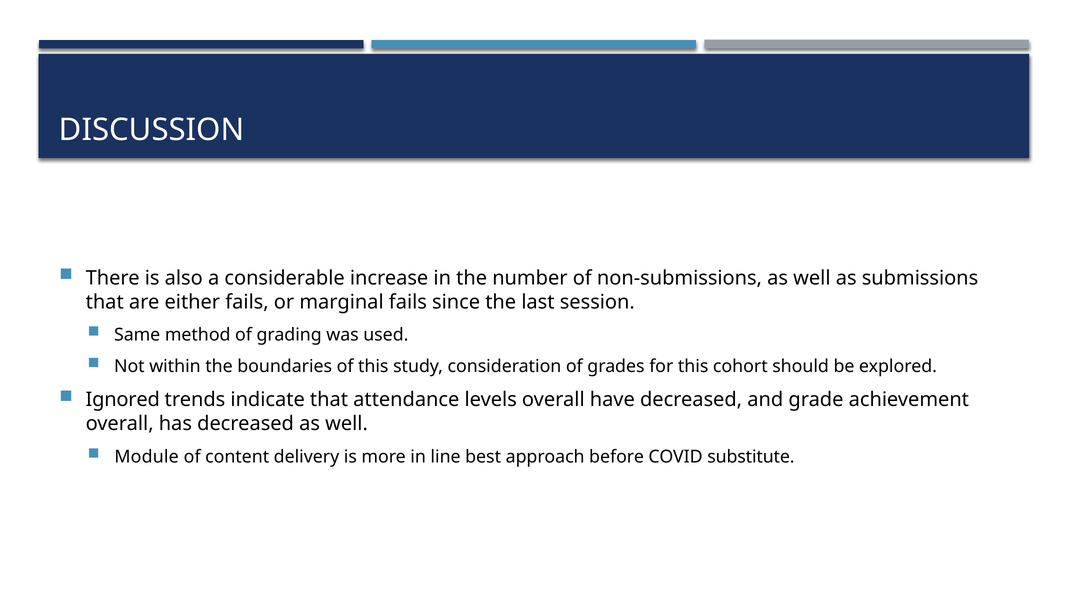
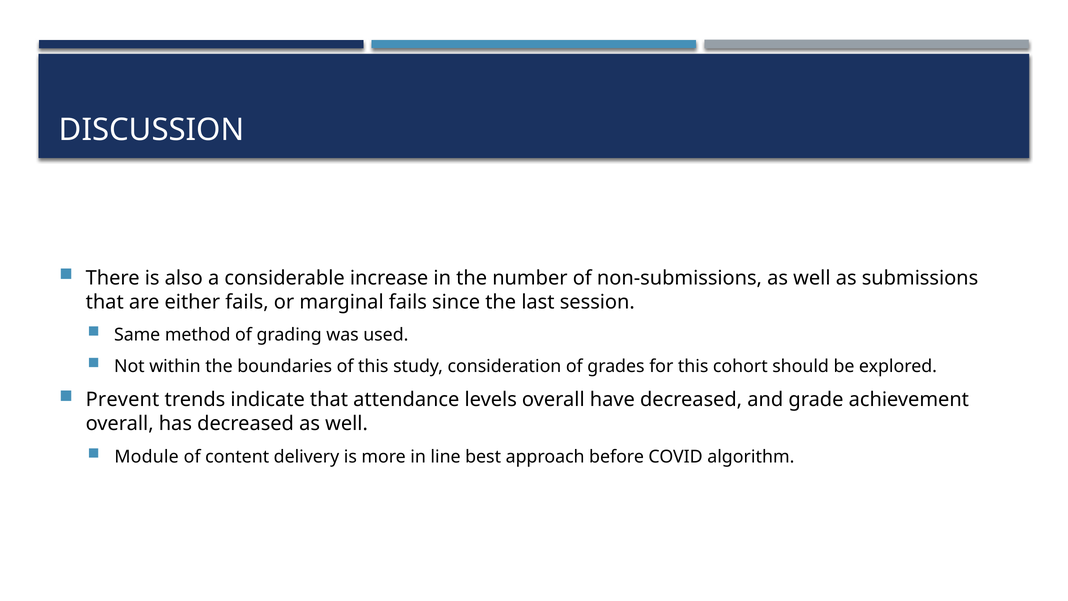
Ignored: Ignored -> Prevent (123, 400)
substitute: substitute -> algorithm (751, 456)
